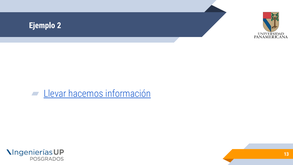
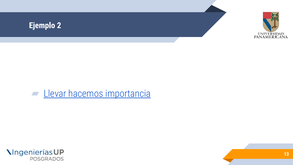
información: información -> importancia (128, 94)
